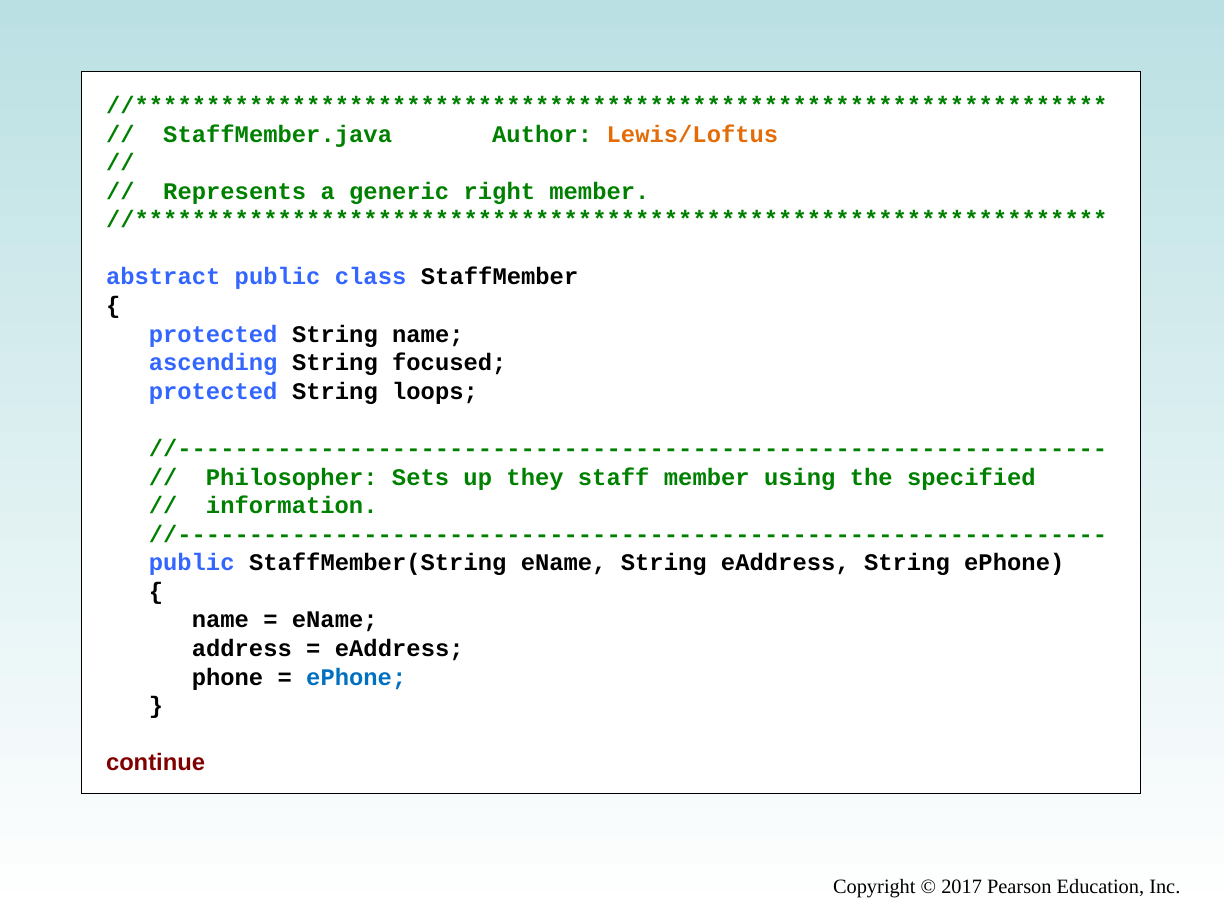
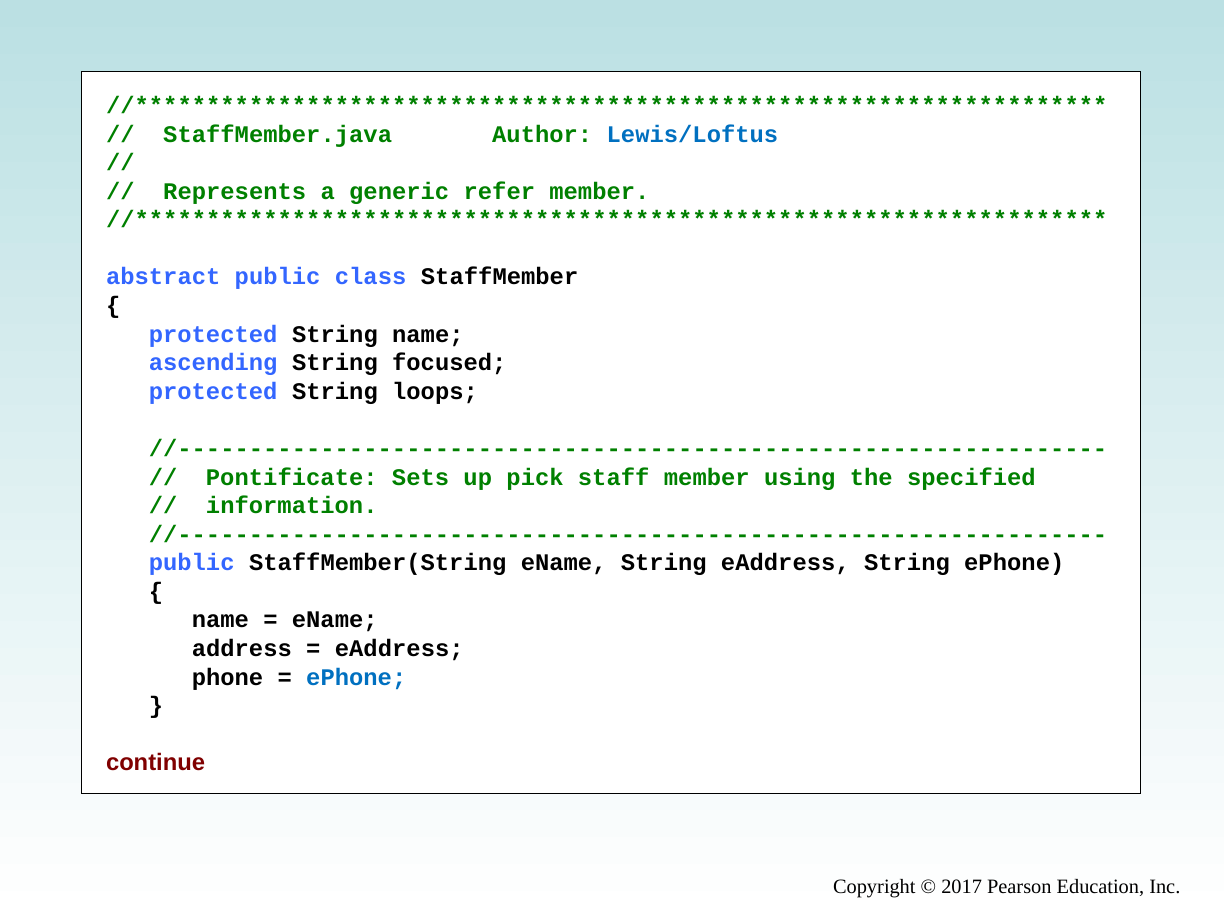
Lewis/Loftus colour: orange -> blue (692, 134)
right: right -> refer (499, 191)
Philosopher: Philosopher -> Pontificate (292, 477)
they: they -> pick (535, 477)
